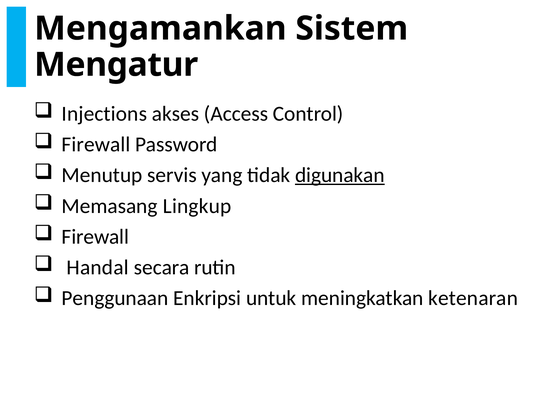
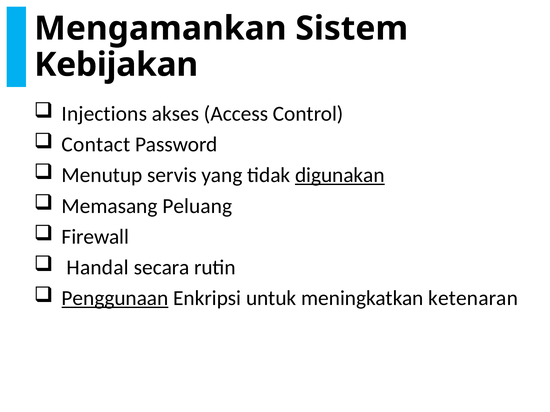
Mengatur: Mengatur -> Kebijakan (116, 65)
Firewall: Firewall -> Contact (96, 145)
Lingkup: Lingkup -> Peluang (197, 206)
Penggunaan underline: none -> present (115, 298)
